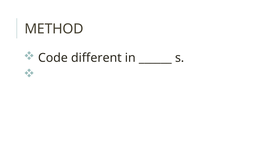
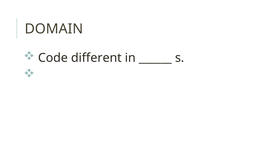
METHOD: METHOD -> DOMAIN (54, 29)
